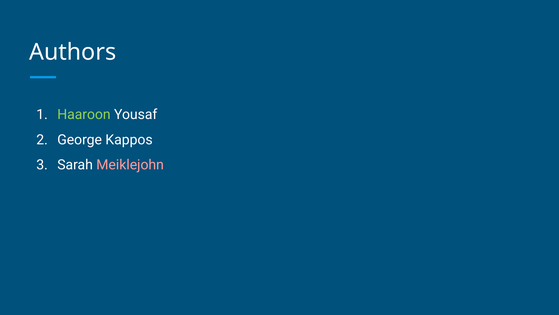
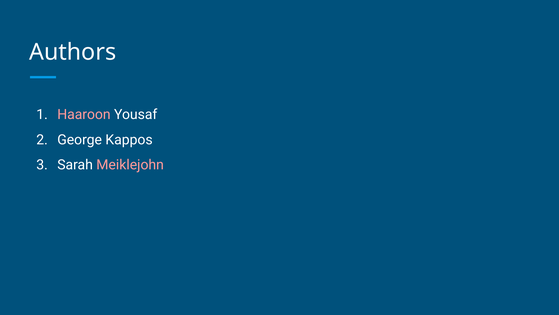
Haaroon colour: light green -> pink (84, 114)
